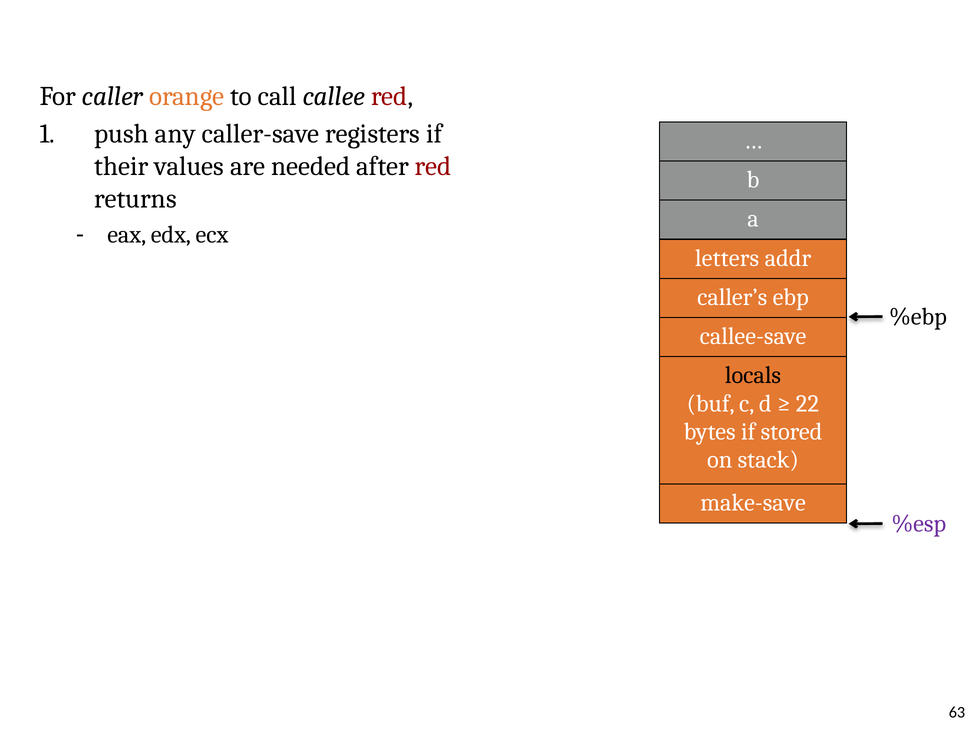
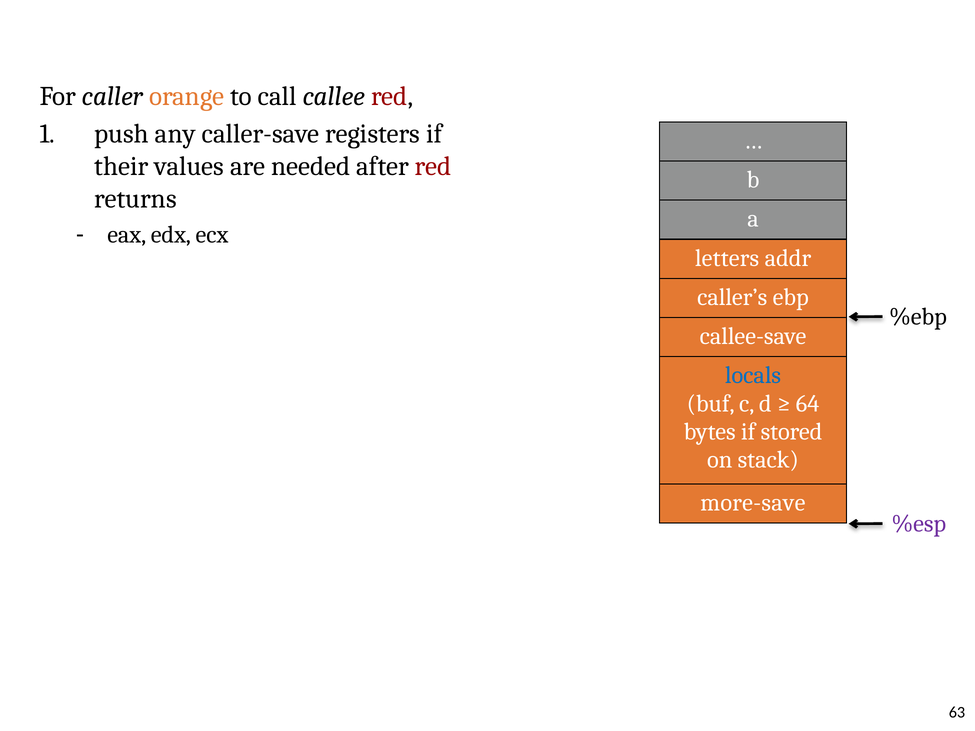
locals colour: black -> blue (753, 376)
22: 22 -> 64 (808, 404)
make-save: make-save -> more-save (753, 503)
